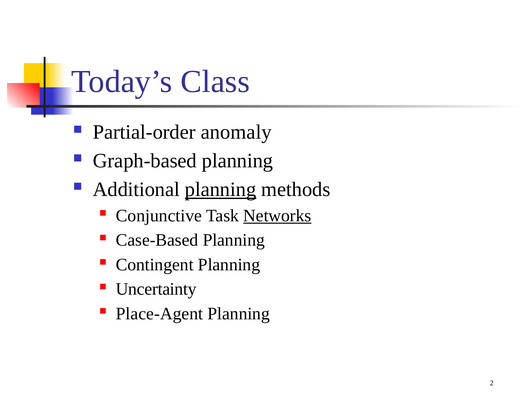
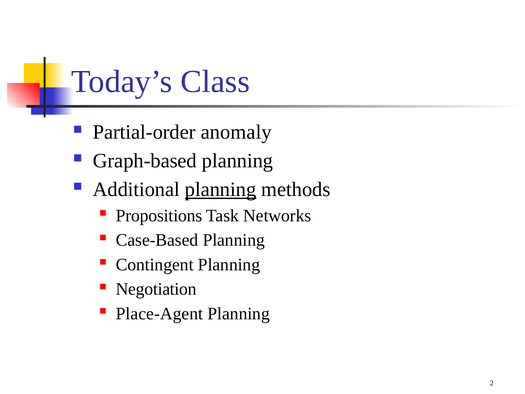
Conjunctive: Conjunctive -> Propositions (159, 215)
Networks underline: present -> none (277, 215)
Uncertainty: Uncertainty -> Negotiation (156, 289)
